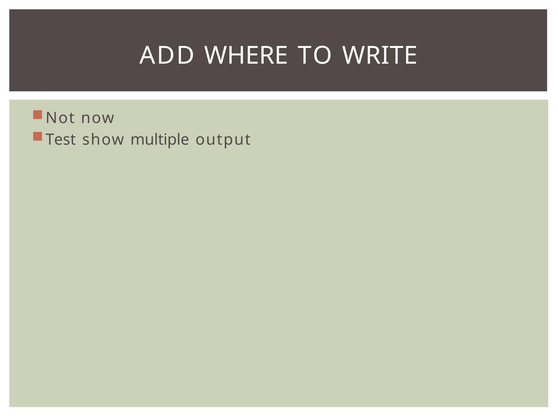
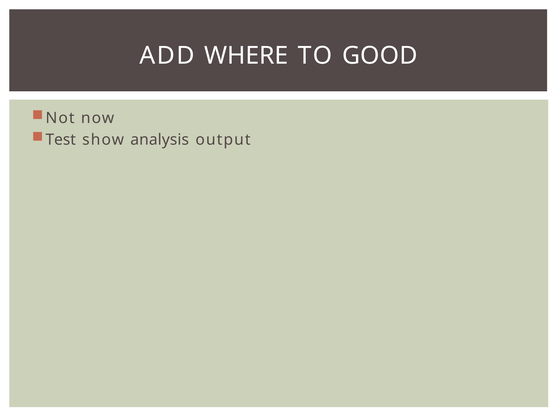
WRITE: WRITE -> GOOD (380, 56)
multiple: multiple -> analysis (160, 140)
